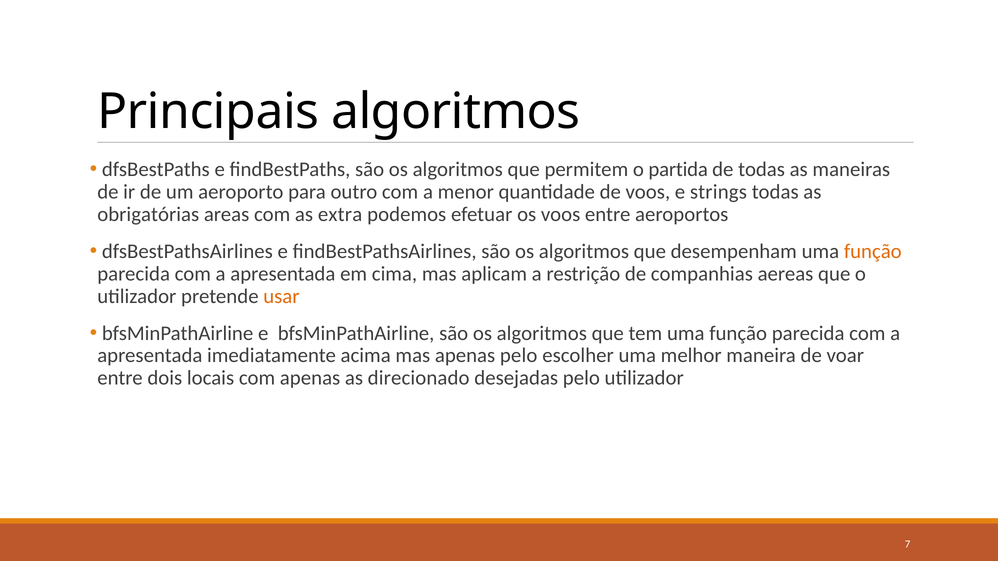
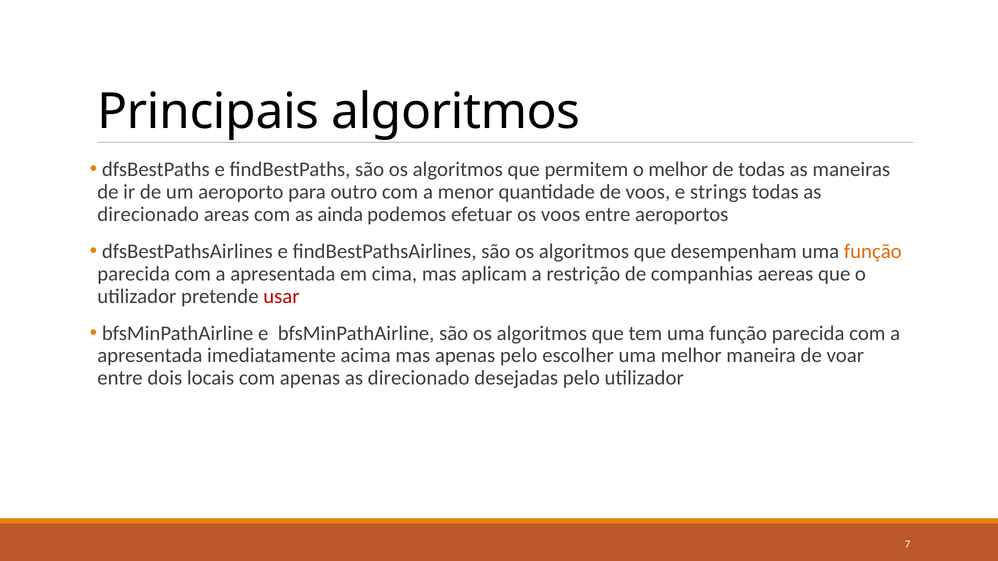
o partida: partida -> melhor (678, 170)
obrigatórias: obrigatórias -> direcionado (148, 214)
extra: extra -> ainda (340, 214)
usar colour: orange -> red (281, 296)
